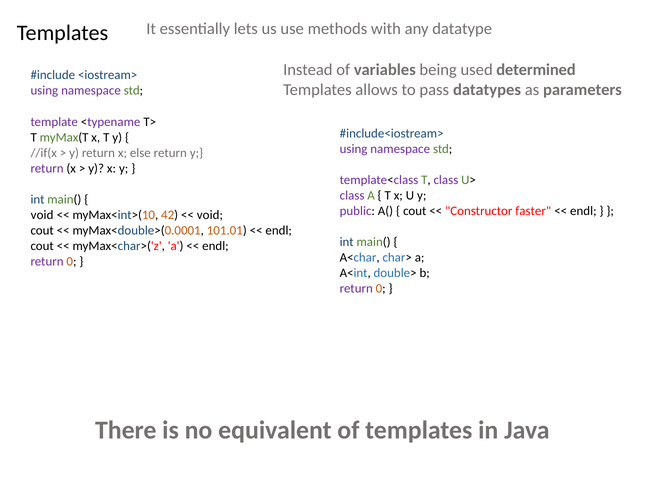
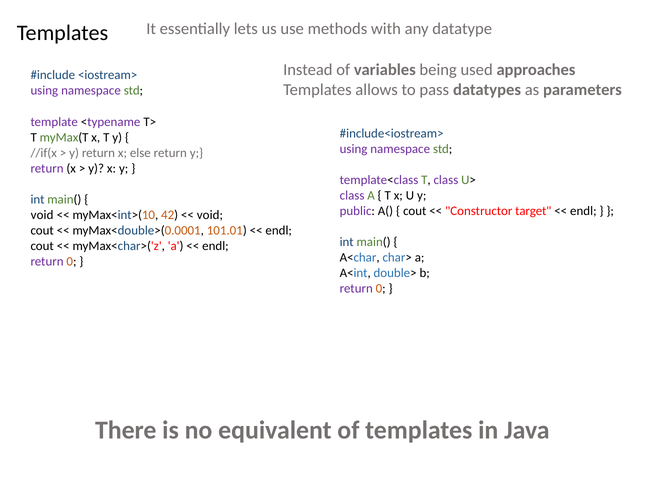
determined: determined -> approaches (536, 70)
faster: faster -> target (533, 211)
